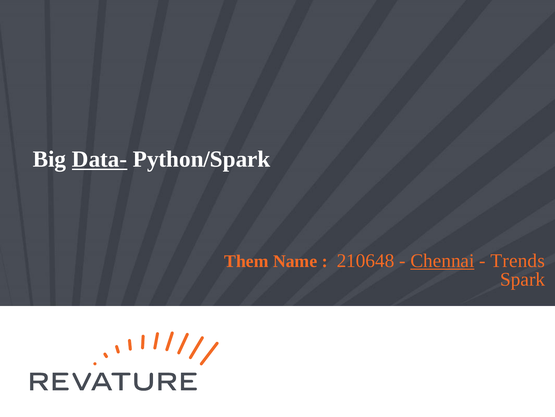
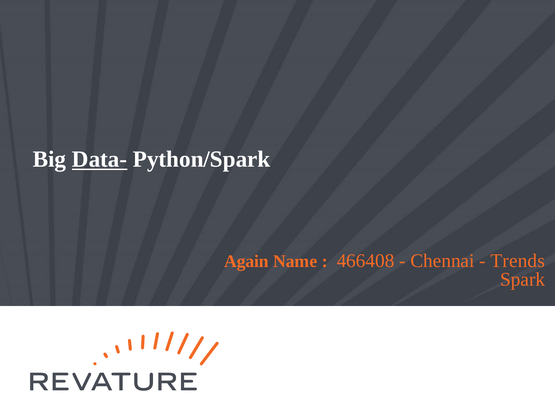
Them: Them -> Again (247, 261)
210648: 210648 -> 466408 (366, 260)
Chennai underline: present -> none (442, 260)
